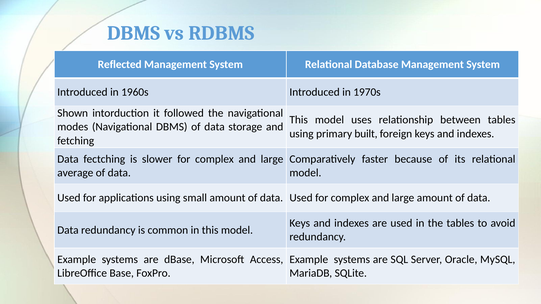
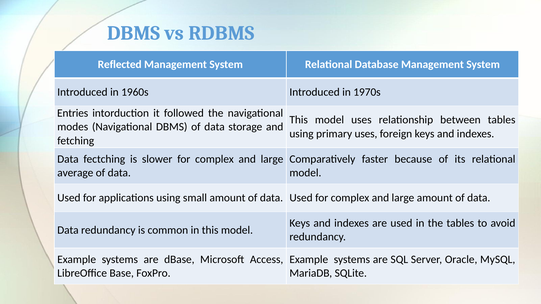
Shown: Shown -> Entries (73, 113)
primary built: built -> uses (366, 134)
